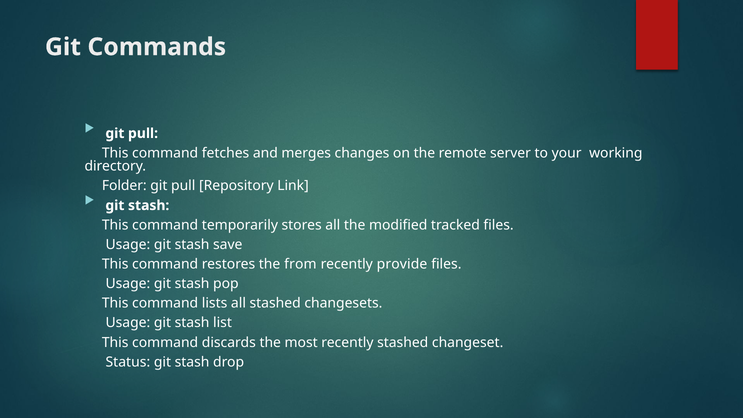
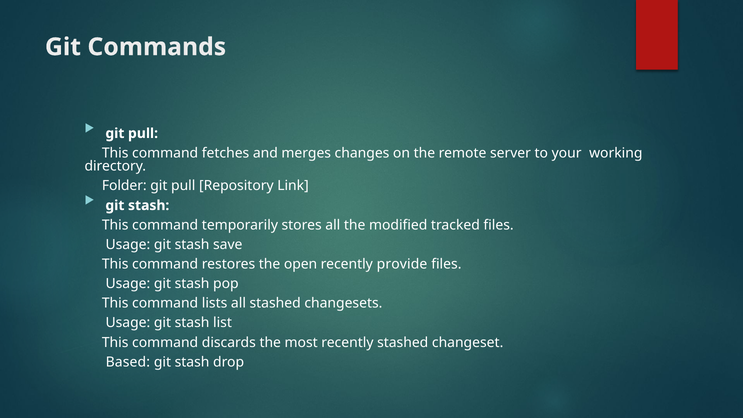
from: from -> open (301, 264)
Status: Status -> Based (128, 362)
